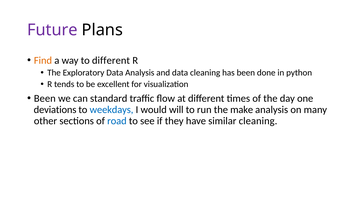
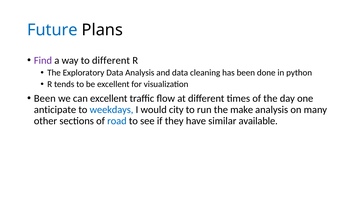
Future colour: purple -> blue (52, 30)
Find colour: orange -> purple (43, 60)
can standard: standard -> excellent (109, 98)
deviations: deviations -> anticipate (55, 110)
will: will -> city (176, 110)
similar cleaning: cleaning -> available (258, 121)
